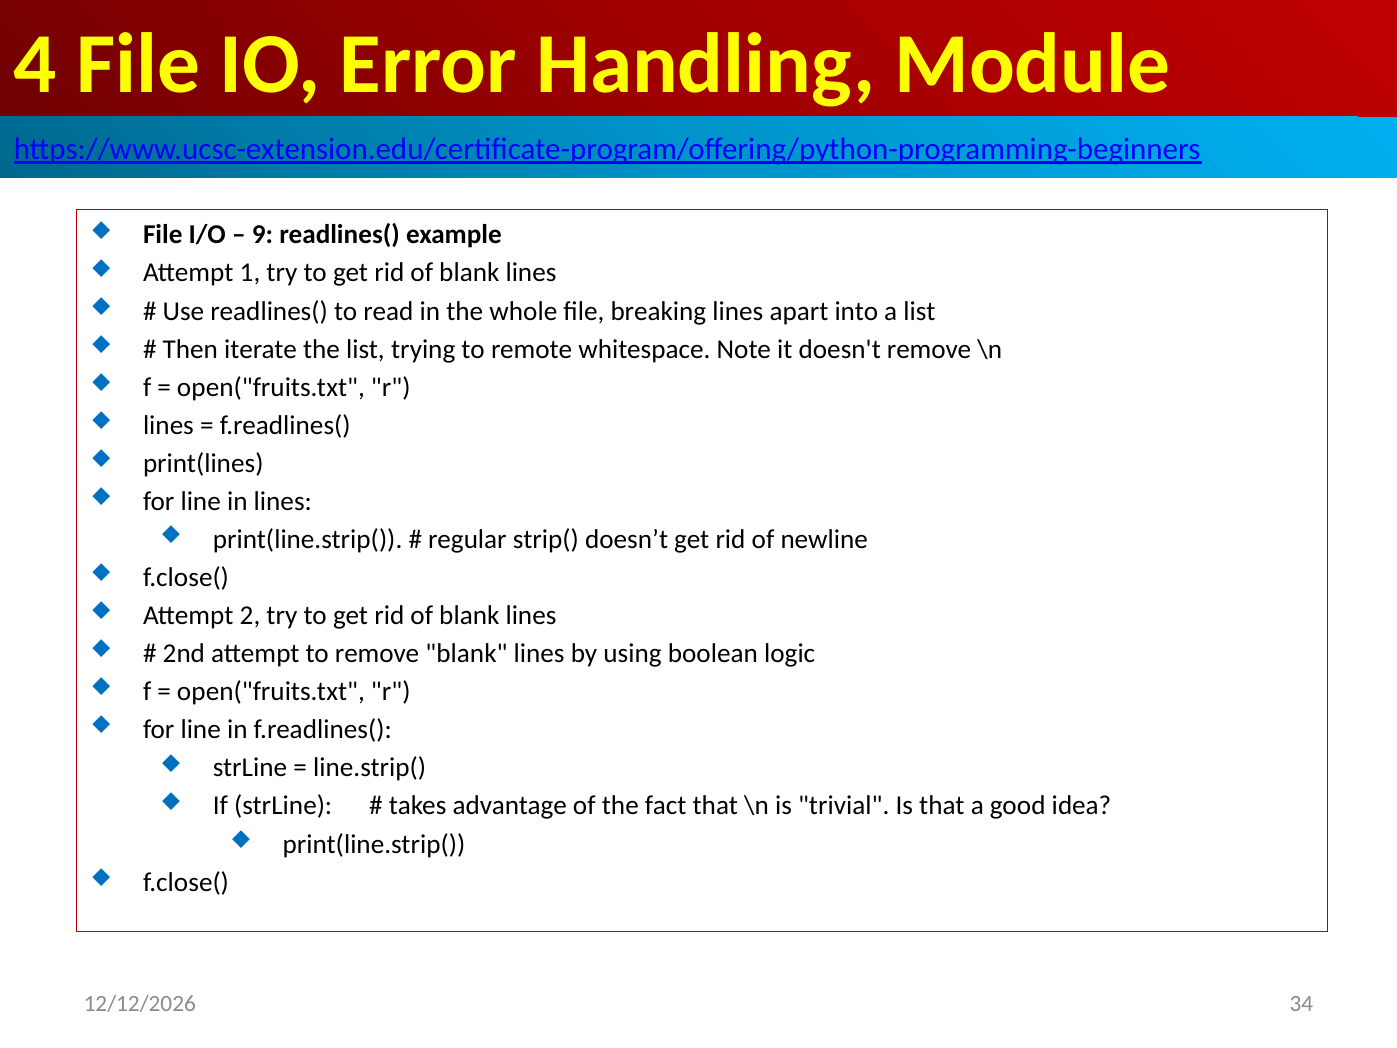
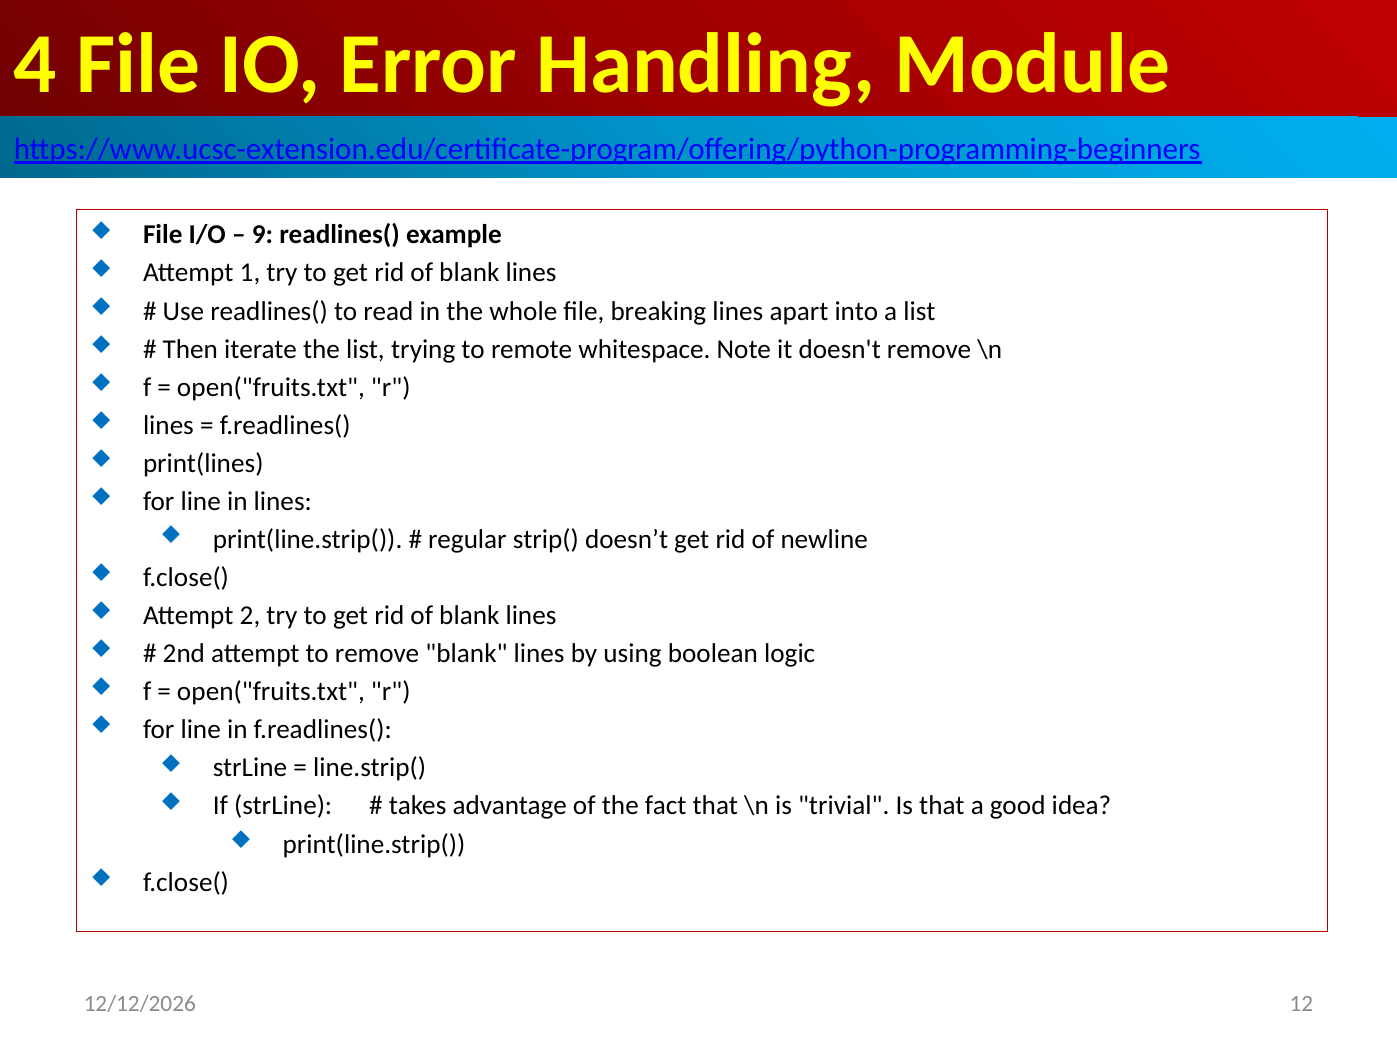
34: 34 -> 12 (1301, 1003)
